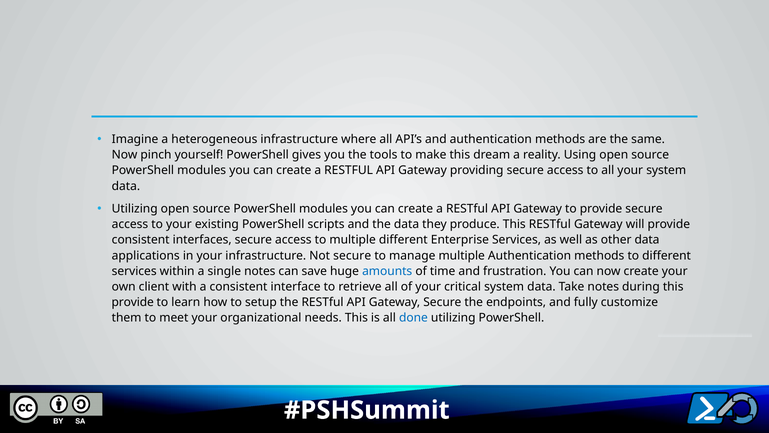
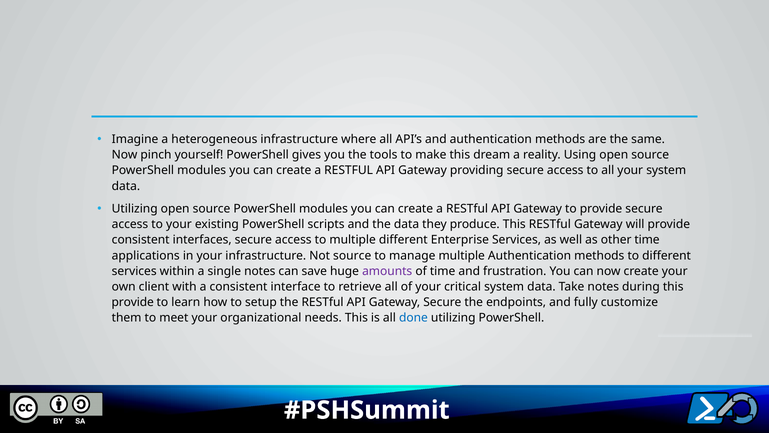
other data: data -> time (647, 240)
Not secure: secure -> source (352, 255)
amounts colour: blue -> purple (387, 271)
